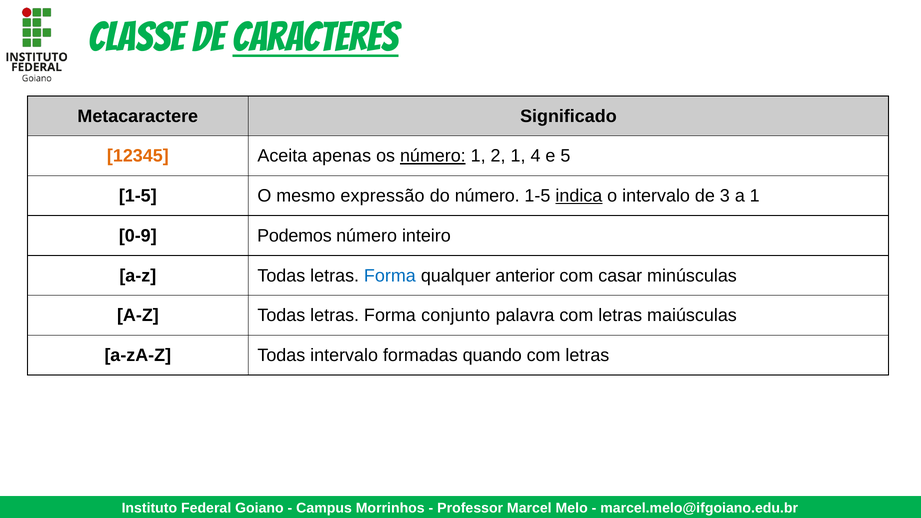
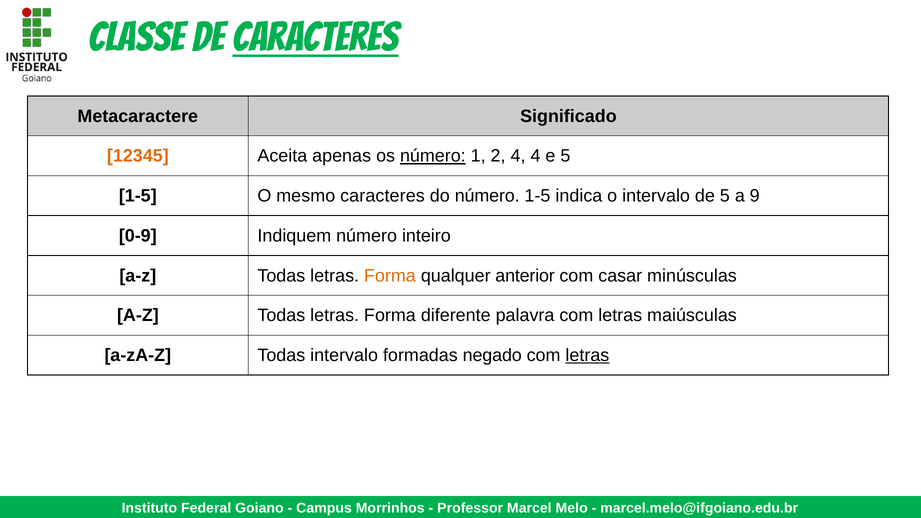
2 1: 1 -> 4 (518, 156)
mesmo expressão: expressão -> caracteres (382, 196)
indica underline: present -> none (579, 196)
de 3: 3 -> 5 (725, 196)
a 1: 1 -> 9 (755, 196)
Podemos: Podemos -> Indiquem (294, 236)
Forma colour: blue -> orange (390, 276)
conjunto: conjunto -> diferente (456, 316)
quando: quando -> negado (492, 355)
letras underline: none -> present (587, 355)
